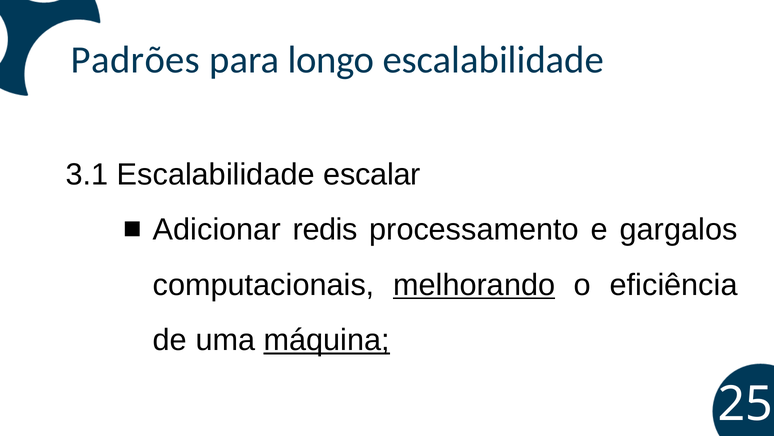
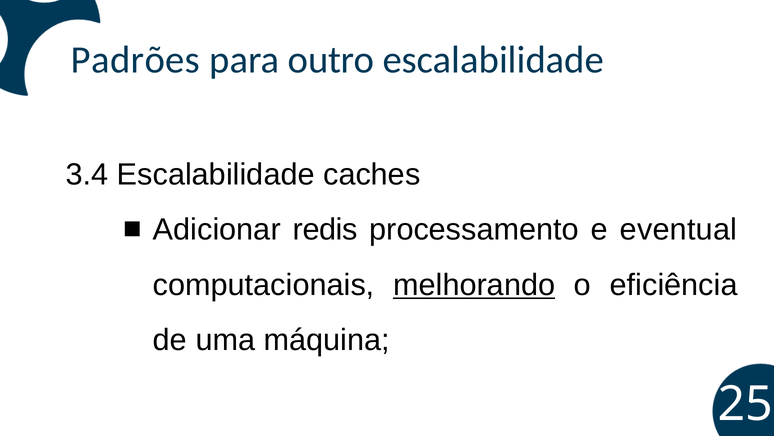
longo: longo -> outro (331, 60)
3.1: 3.1 -> 3.4 (87, 174)
escalar: escalar -> caches (372, 174)
gargalos: gargalos -> eventual (679, 229)
máquina underline: present -> none (327, 340)
